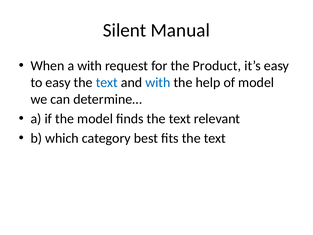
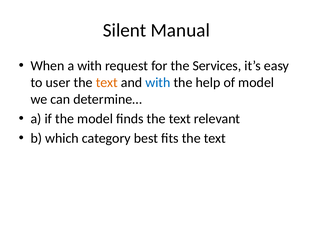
Product: Product -> Services (217, 66)
to easy: easy -> user (58, 82)
text colour: blue -> orange (107, 82)
